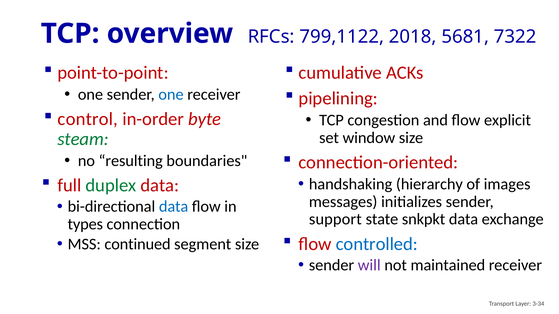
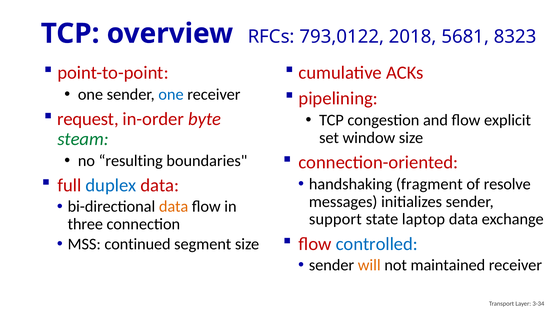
799,1122: 799,1122 -> 793,0122 (342, 37)
7322: 7322 -> 8323 (515, 37)
control: control -> request (88, 119)
duplex colour: green -> blue (111, 186)
hierarchy: hierarchy -> fragment (429, 184)
images: images -> resolve (507, 184)
data colour: blue -> orange (174, 207)
snkpkt: snkpkt -> laptop (423, 220)
types: types -> three (85, 224)
will colour: purple -> orange (369, 265)
